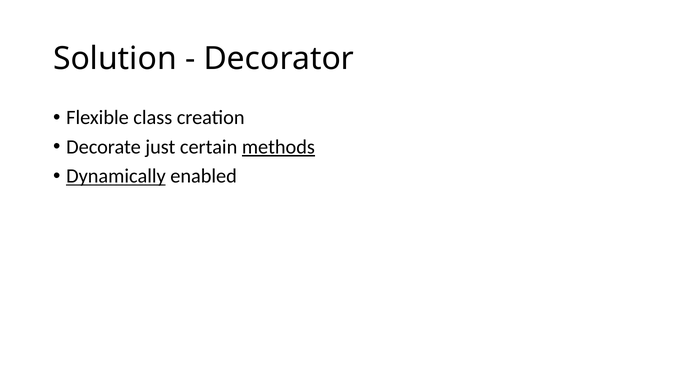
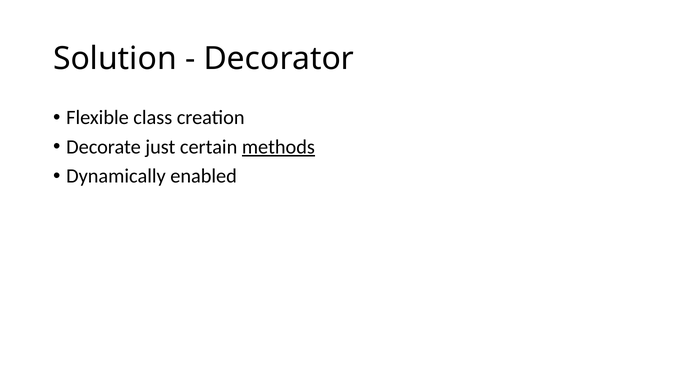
Dynamically underline: present -> none (116, 176)
